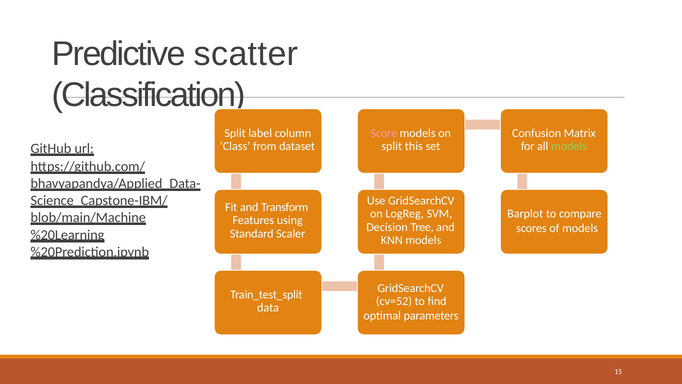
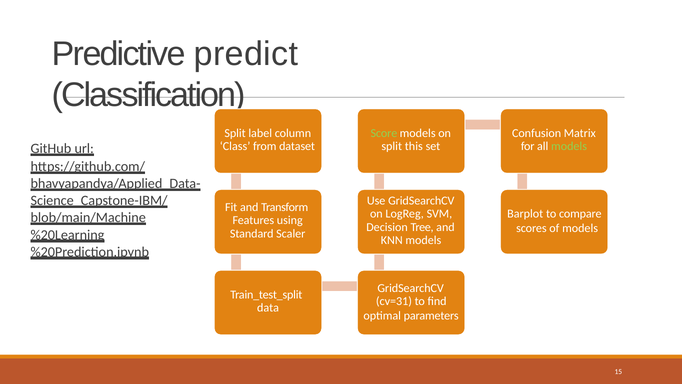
scatter: scatter -> predict (246, 54)
Score colour: pink -> light green (384, 133)
cv=52: cv=52 -> cv=31 (394, 301)
